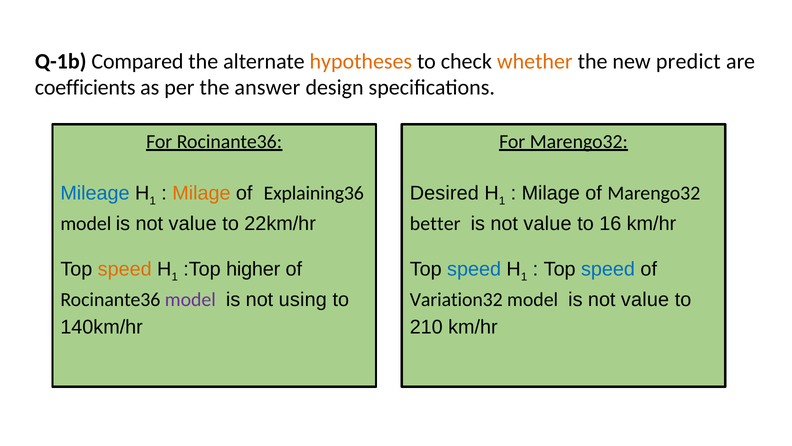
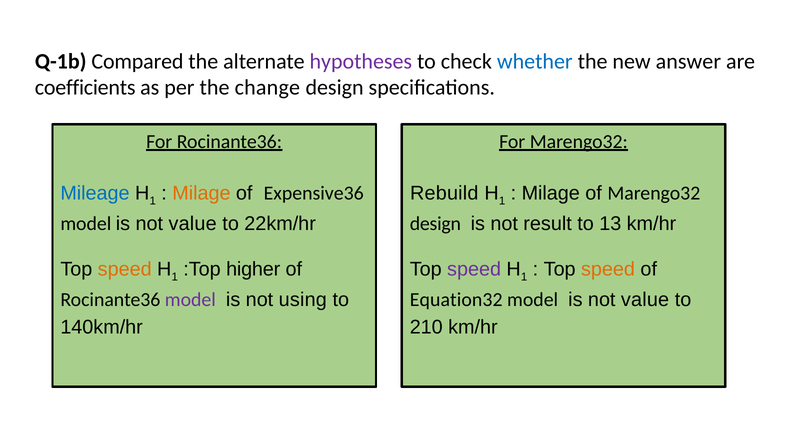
hypotheses colour: orange -> purple (361, 61)
whether colour: orange -> blue (535, 61)
predict: predict -> answer (688, 61)
answer: answer -> change (267, 88)
Explaining36: Explaining36 -> Expensive36 (314, 193)
Desired: Desired -> Rebuild (444, 193)
better: better -> design (435, 223)
value: value -> result (548, 223)
16: 16 -> 13 (610, 223)
speed colour: blue -> purple (474, 269)
speed colour: blue -> orange (608, 269)
Variation32: Variation32 -> Equation32 (456, 299)
